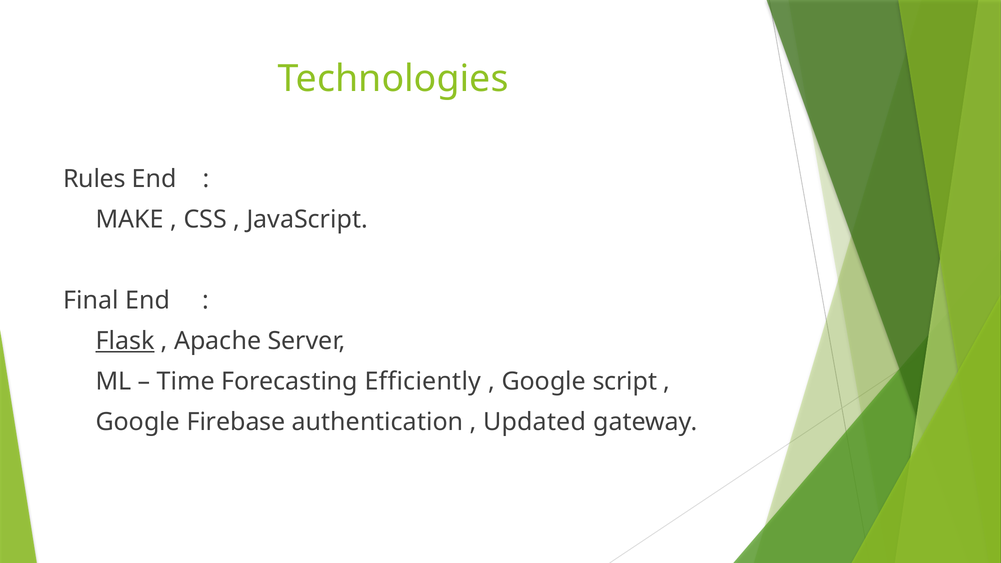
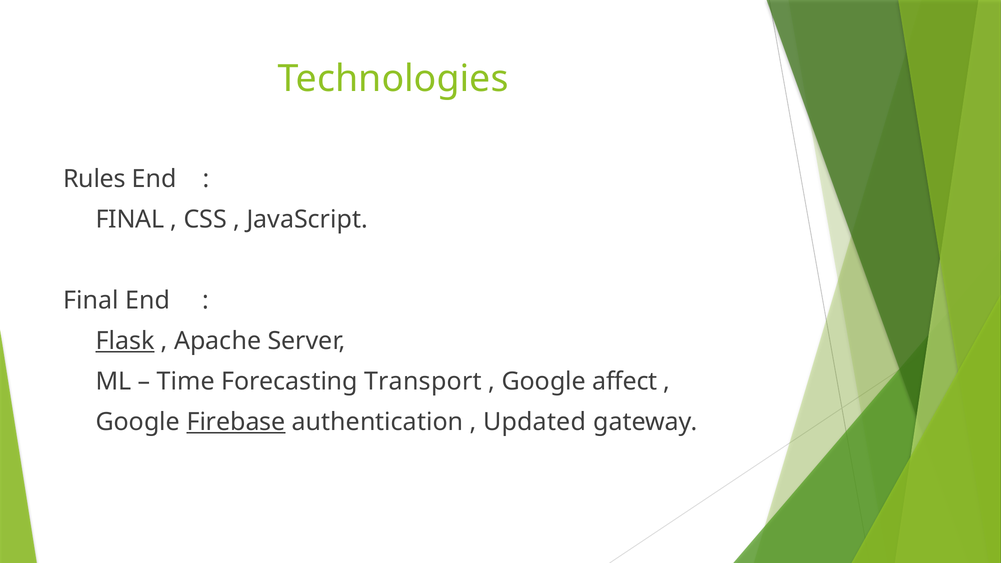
MAKE: MAKE -> FINAL (130, 219)
Efficiently: Efficiently -> Transport (423, 381)
script: script -> affect (625, 381)
Firebase underline: none -> present (236, 422)
